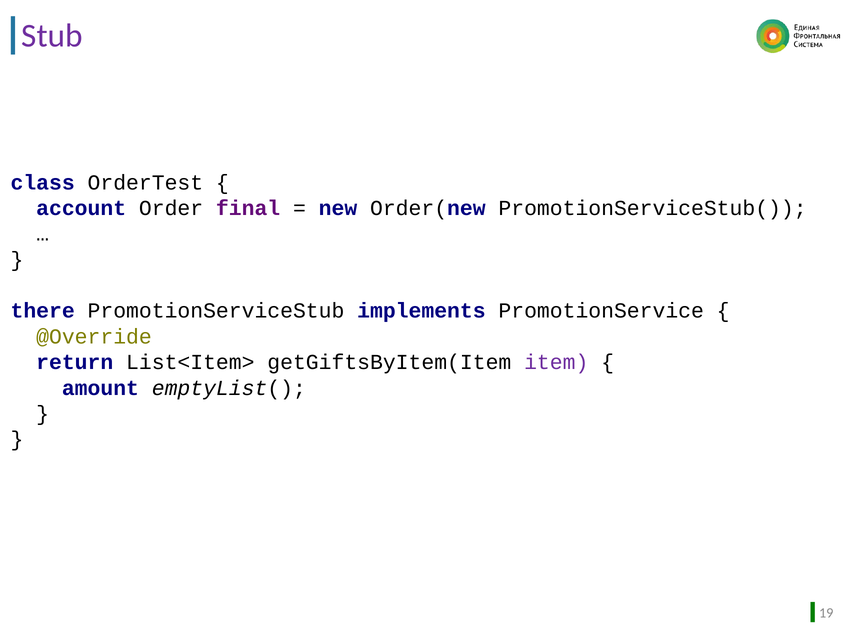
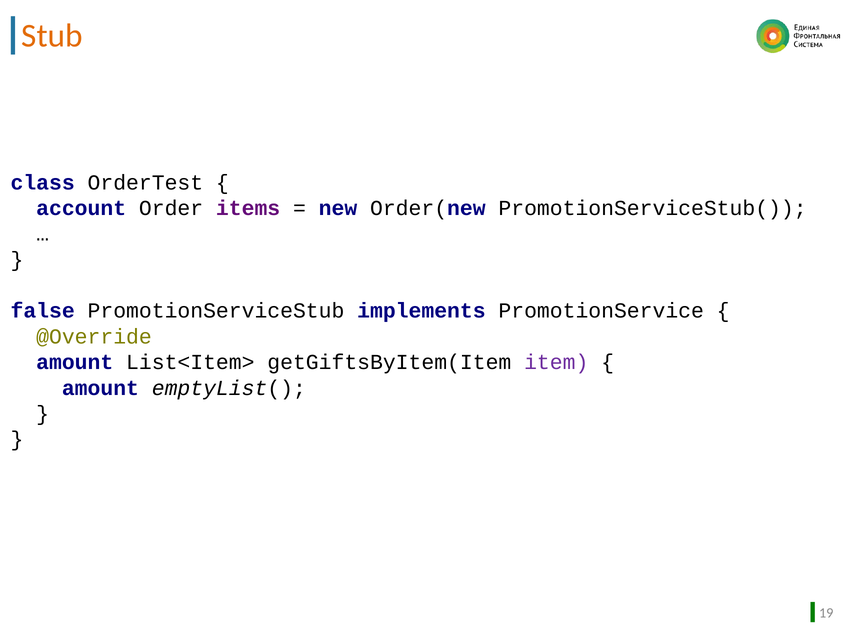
Stub colour: purple -> orange (52, 36)
final: final -> items (248, 208)
there: there -> false (43, 311)
return: return -> amount (75, 362)
